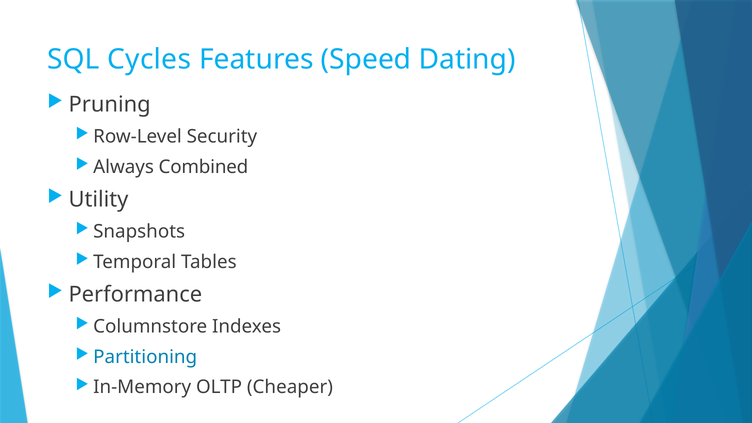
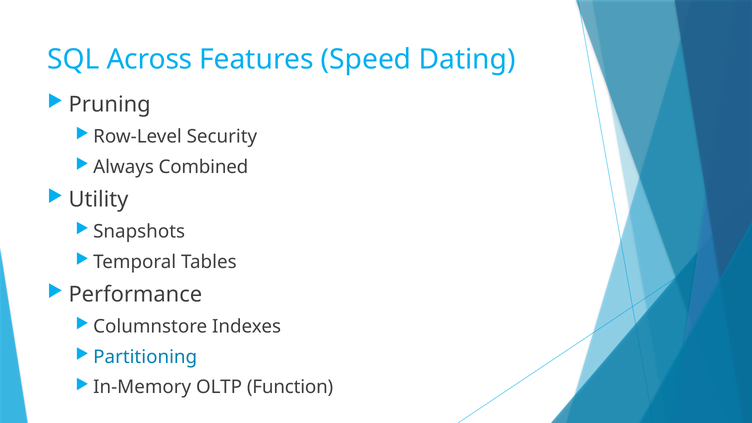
Cycles: Cycles -> Across (150, 59)
Cheaper: Cheaper -> Function (290, 387)
